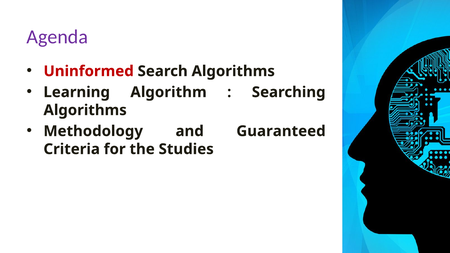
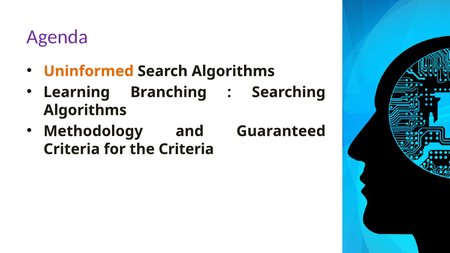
Uninformed colour: red -> orange (89, 71)
Algorithm: Algorithm -> Branching (169, 92)
the Studies: Studies -> Criteria (186, 149)
